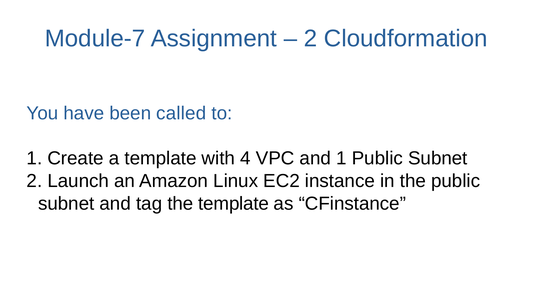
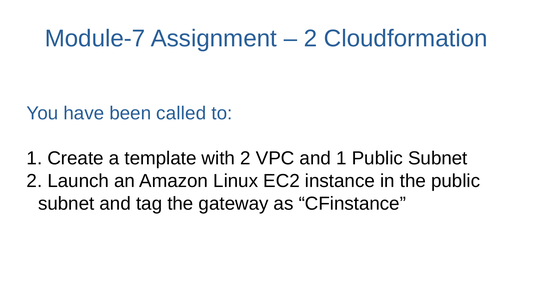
with 4: 4 -> 2 (245, 158)
the template: template -> gateway (234, 204)
